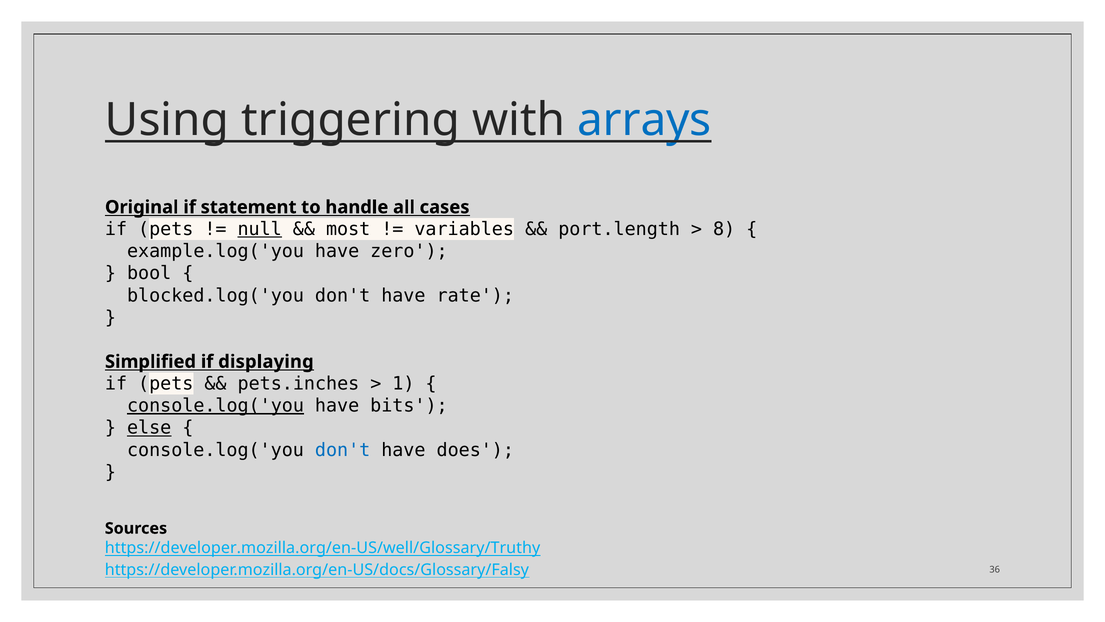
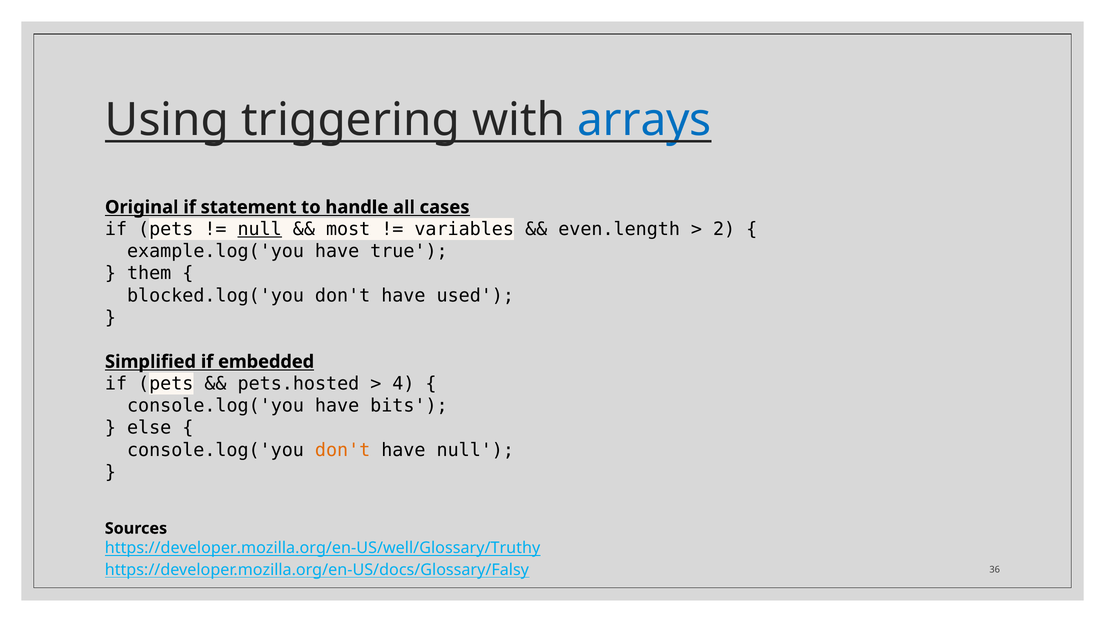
port.length: port.length -> even.length (619, 229)
8: 8 -> 2 (724, 229)
zero: zero -> true (409, 251)
bool: bool -> them (149, 273)
rate: rate -> used (475, 295)
displaying: displaying -> embedded (266, 361)
pets.inches: pets.inches -> pets.hosted (298, 384)
1: 1 -> 4 (403, 384)
console.log('you underline: present -> none (216, 406)
else underline: present -> none (149, 428)
don't colour: blue -> orange (343, 450)
have does: does -> null (475, 450)
